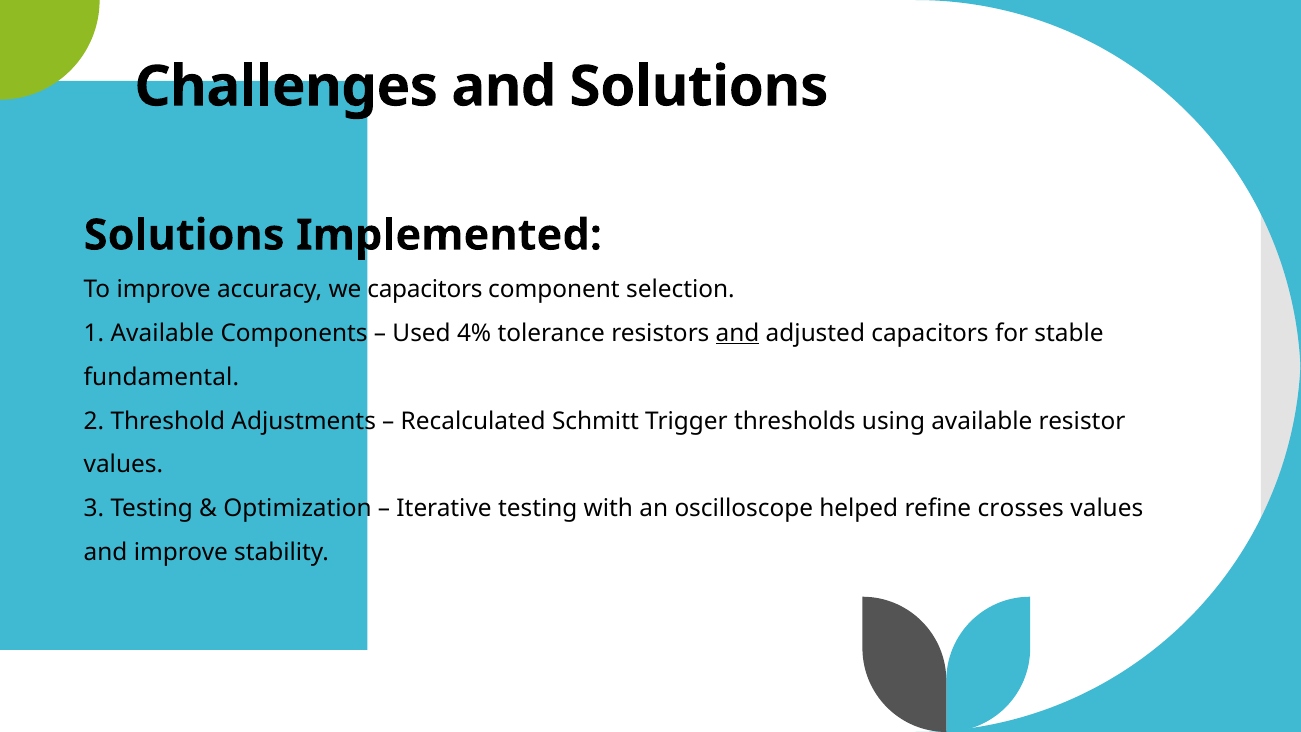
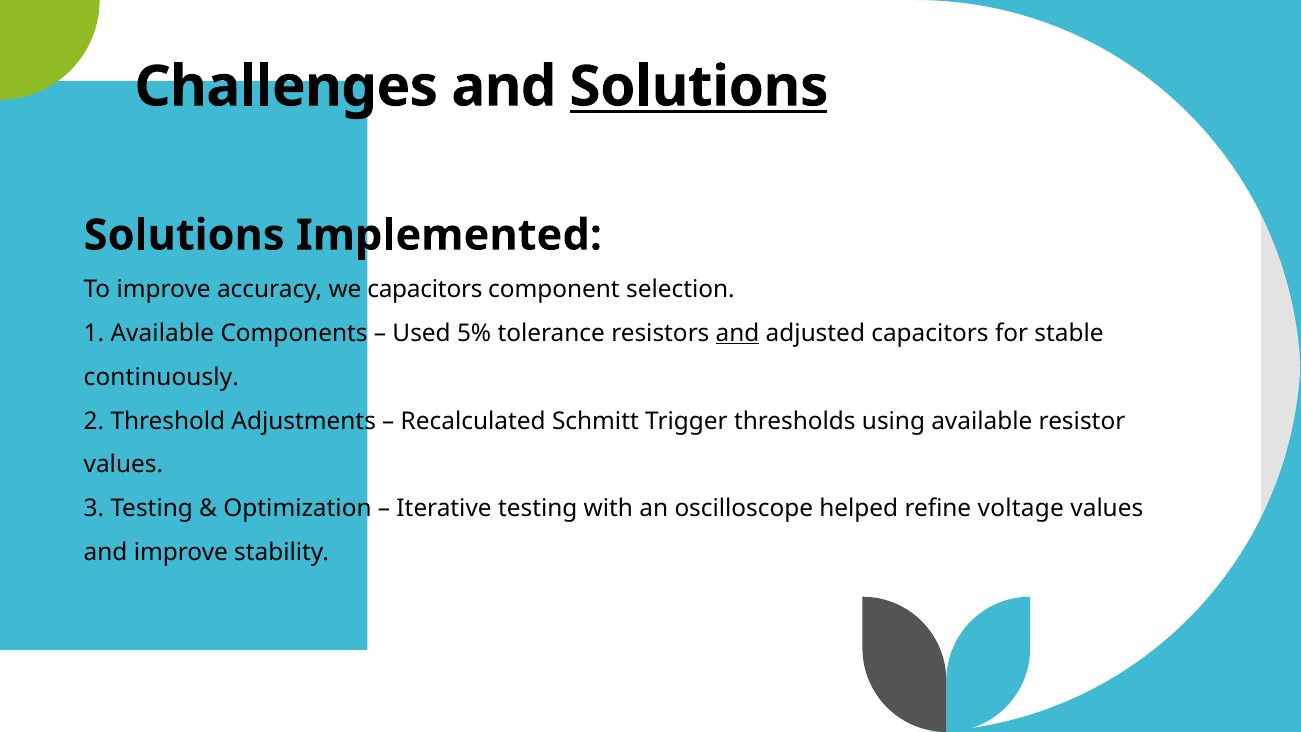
Solutions underline: none -> present (699, 87)
4%: 4% -> 5% (474, 333)
fundamental: fundamental -> continuously (161, 377)
crosses: crosses -> voltage (1021, 509)
